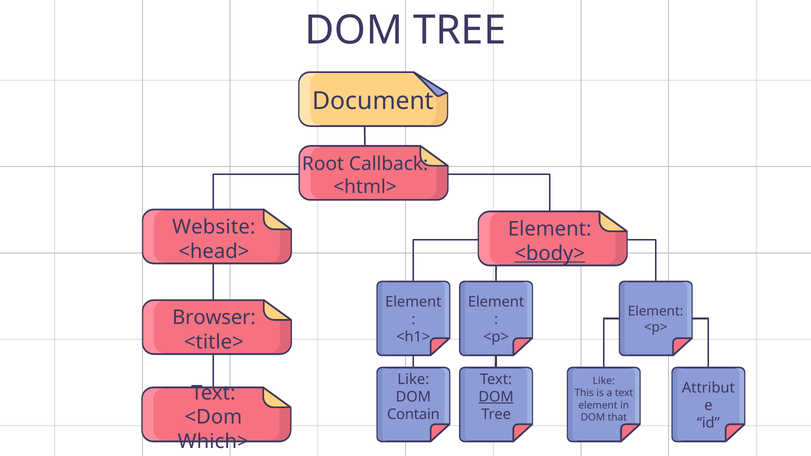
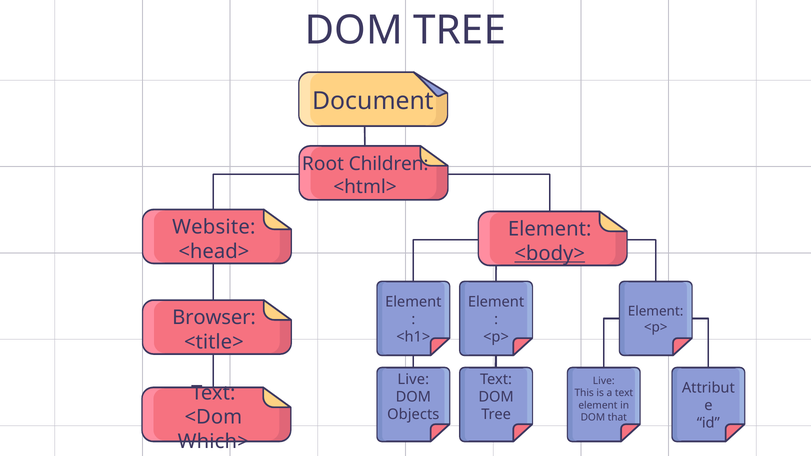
Callback: Callback -> Children (389, 164)
Like: Like -> Live (413, 379)
Like: Like -> Live (604, 381)
DOM underline: present -> none (496, 397)
Contain: Contain -> Objects (413, 415)
